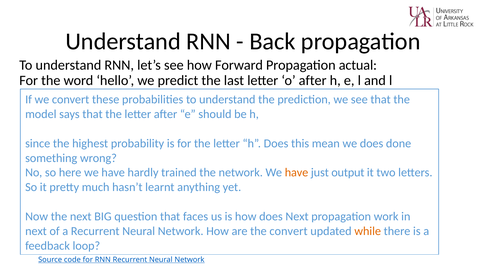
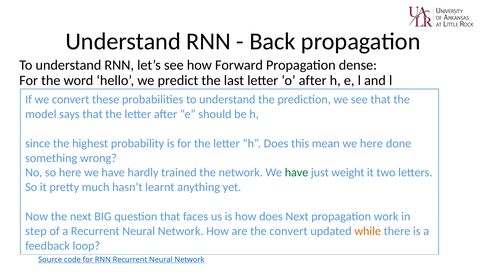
actual: actual -> dense (358, 65)
we does: does -> here (372, 143)
have colour: orange -> green (296, 172)
output: output -> weight (348, 172)
next: next -> step (36, 231)
